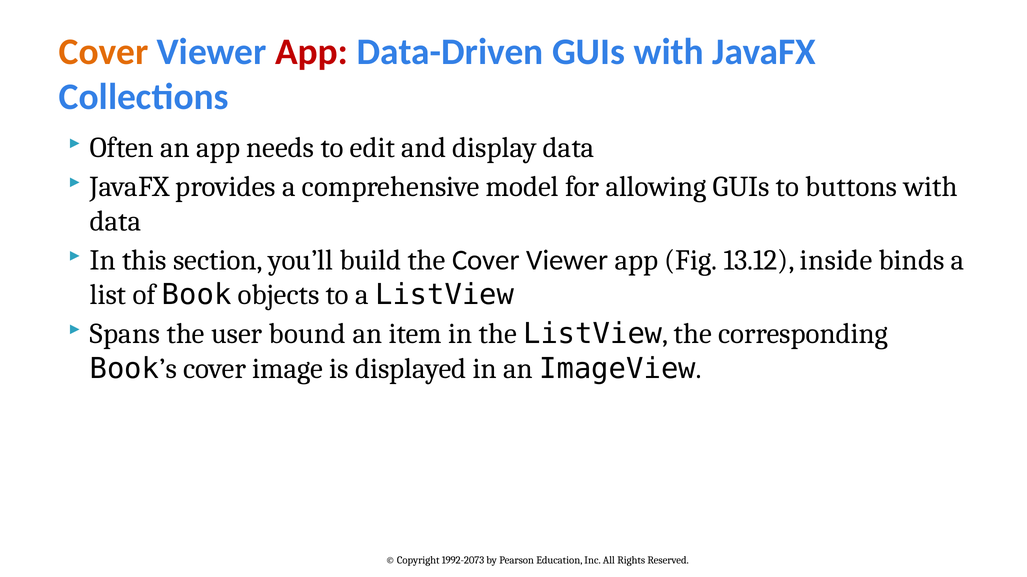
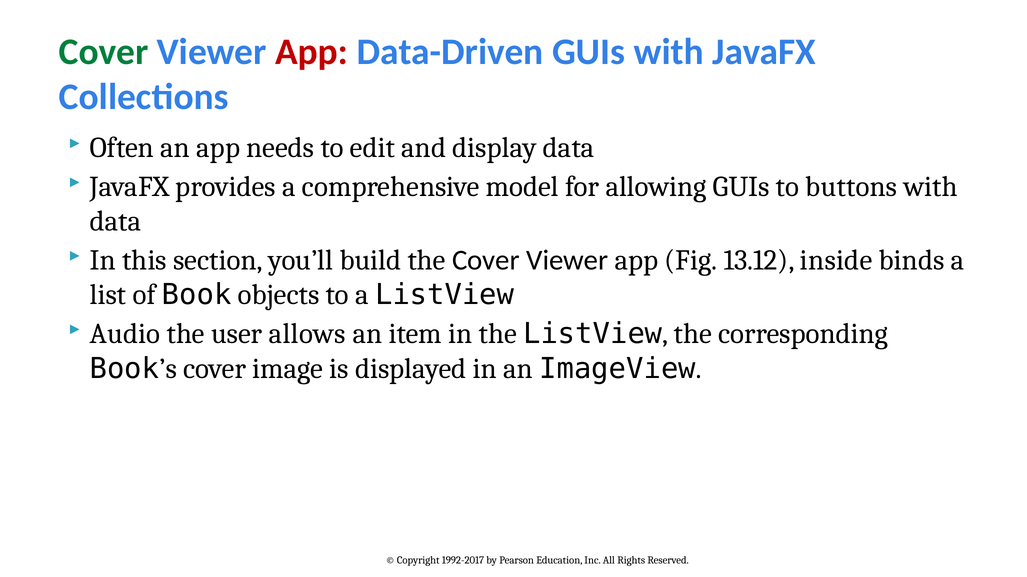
Cover colour: orange -> green (104, 52)
Spans: Spans -> Audio (125, 334)
bound: bound -> allows (307, 334)
1992-2073: 1992-2073 -> 1992-2017 (463, 561)
